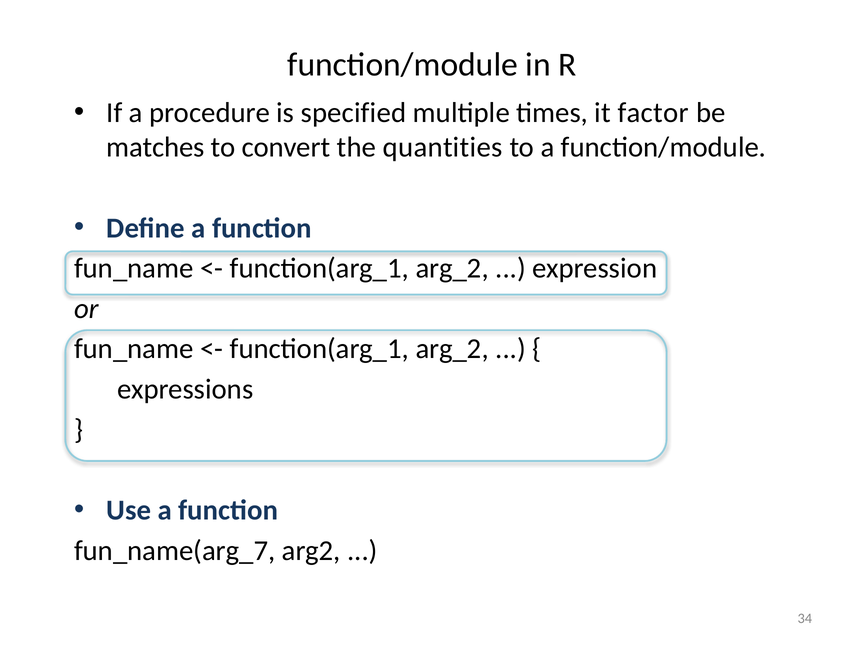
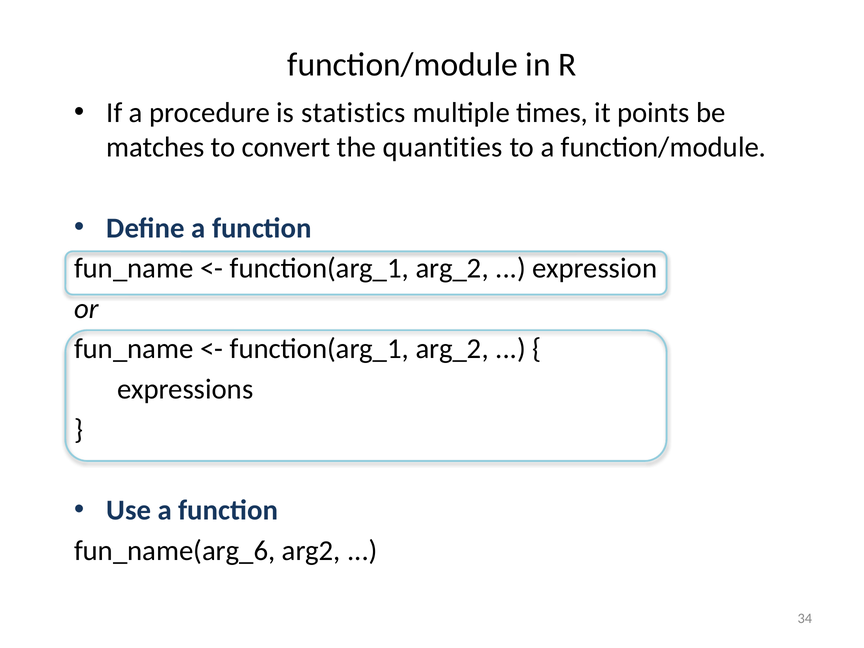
specified: specified -> statistics (353, 113)
factor: factor -> points (653, 113)
fun_name(arg_7: fun_name(arg_7 -> fun_name(arg_6 (175, 551)
